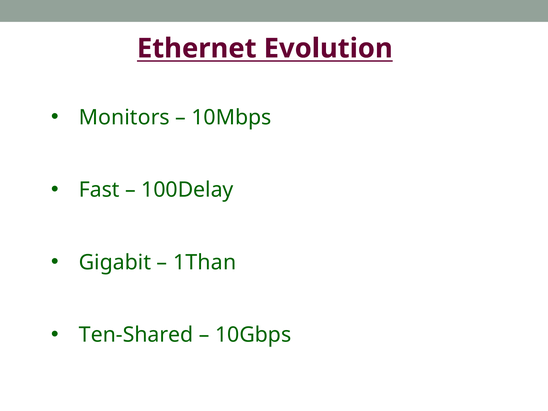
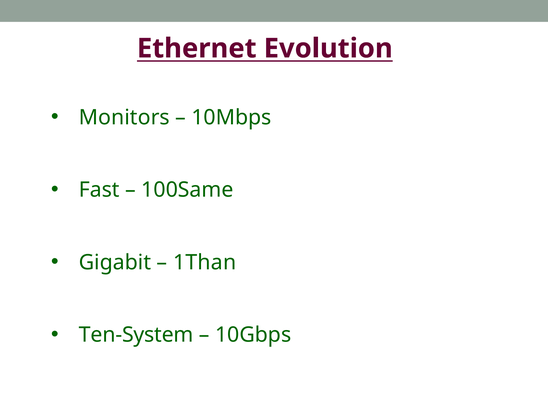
100Delay: 100Delay -> 100Same (187, 190)
Ten-Shared: Ten-Shared -> Ten-System (136, 335)
